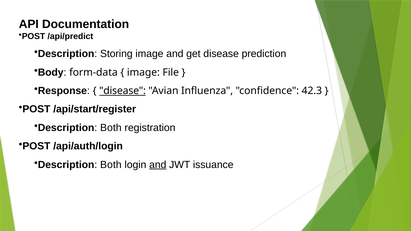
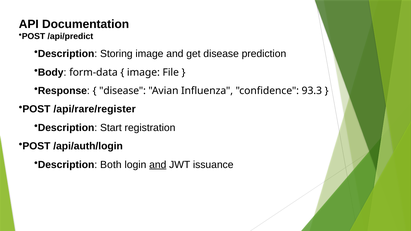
disease underline: present -> none (123, 91)
42.3: 42.3 -> 93.3 (312, 91)
/api/start/register: /api/start/register -> /api/rare/register (95, 109)
Both: Both -> Start (111, 128)
